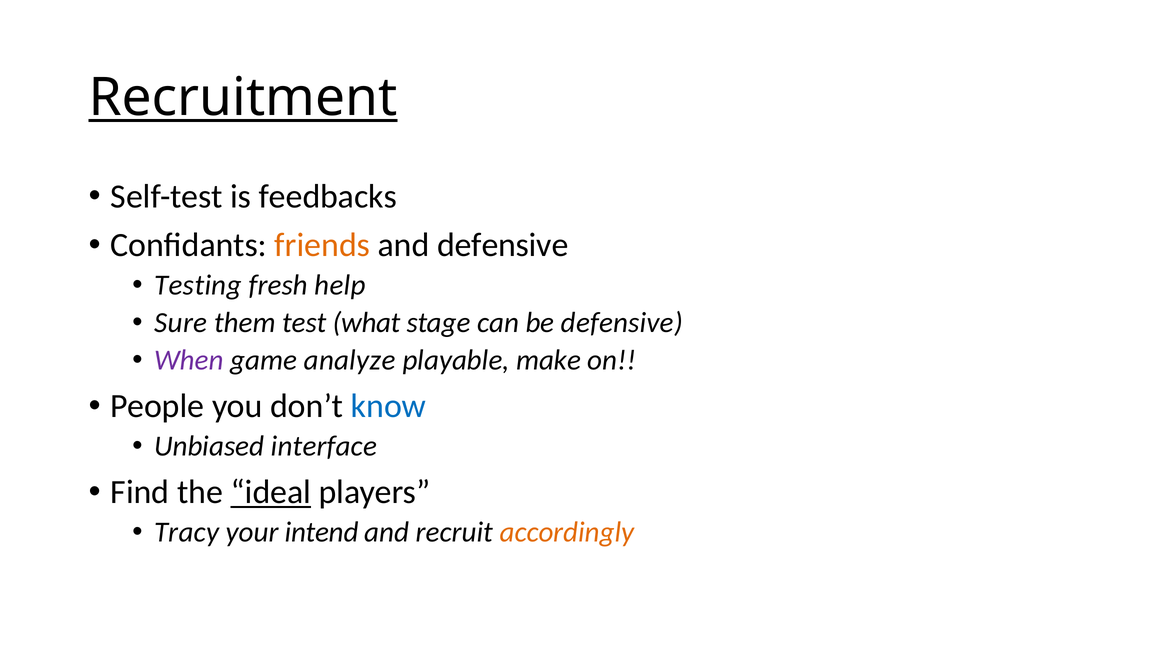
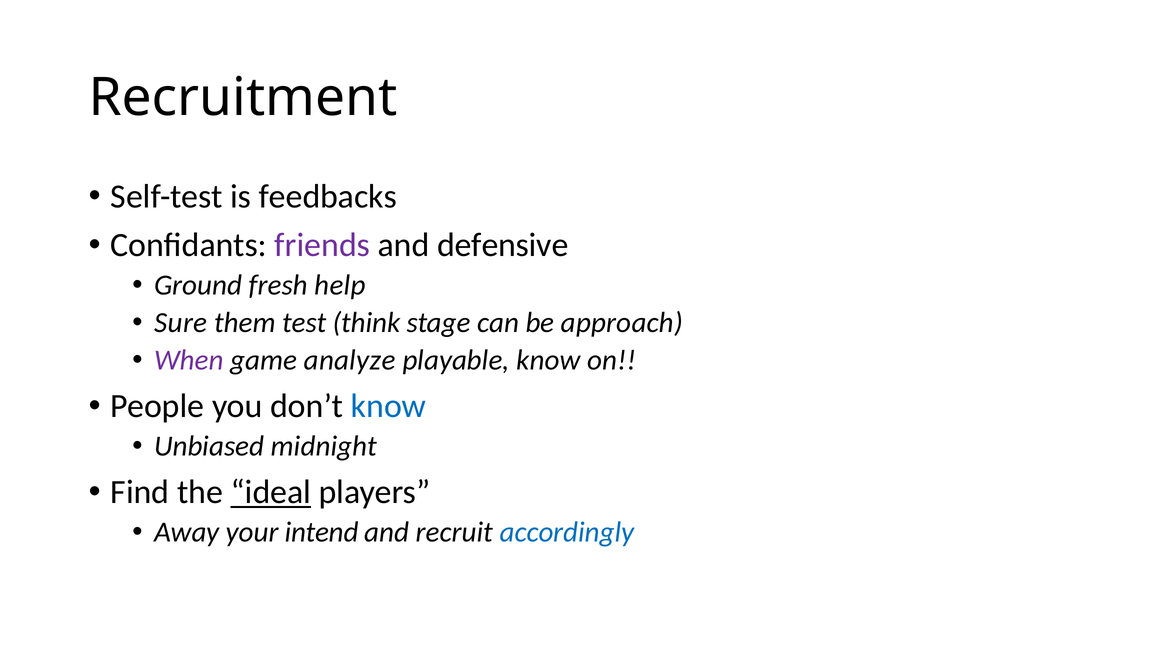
Recruitment underline: present -> none (243, 98)
friends colour: orange -> purple (322, 245)
Testing: Testing -> Ground (198, 285)
what: what -> think (367, 323)
be defensive: defensive -> approach (622, 323)
playable make: make -> know (548, 360)
interface: interface -> midnight (324, 446)
Tracy: Tracy -> Away (187, 532)
accordingly colour: orange -> blue (567, 532)
